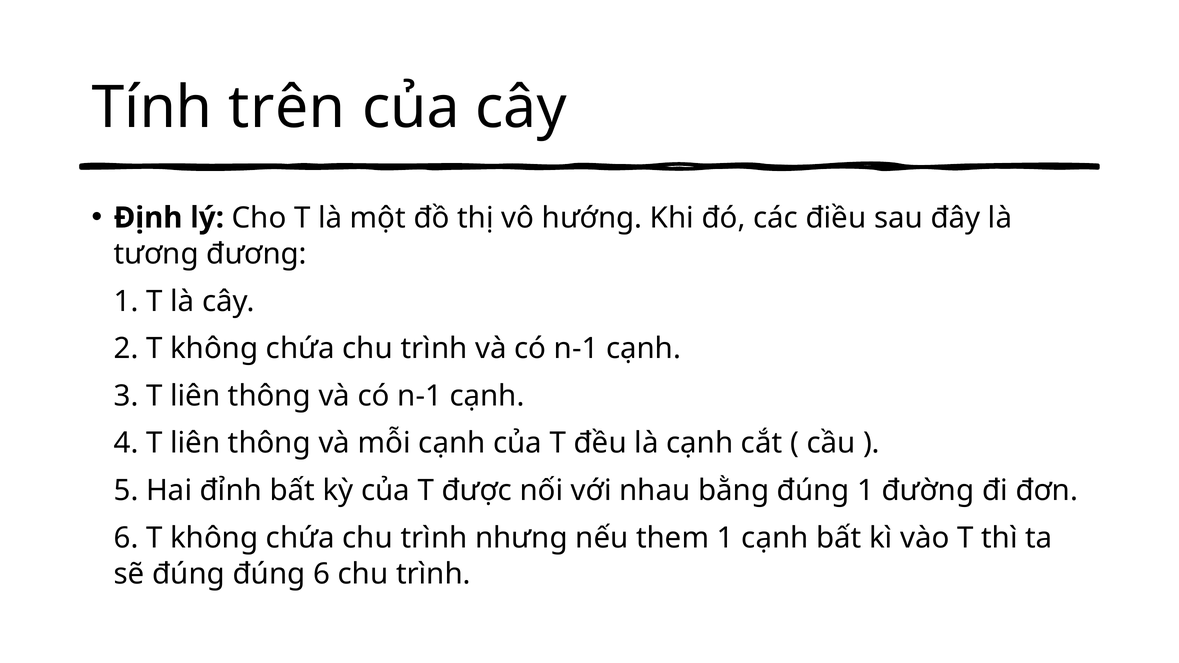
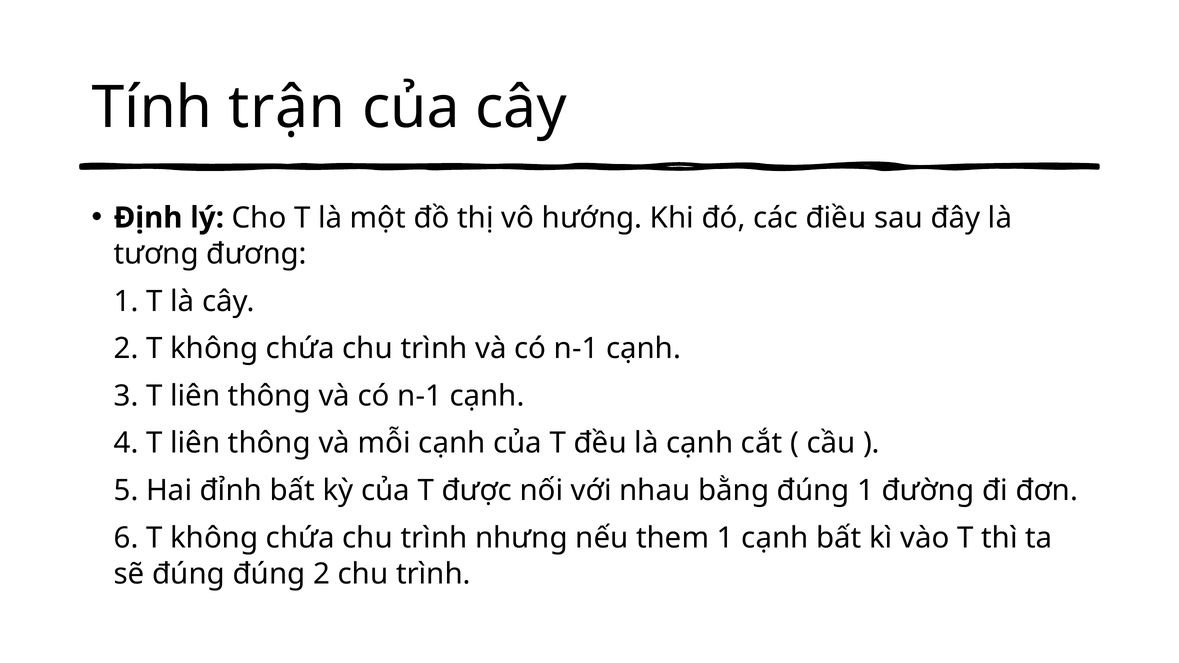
trên: trên -> trận (287, 108)
đúng 6: 6 -> 2 (322, 574)
